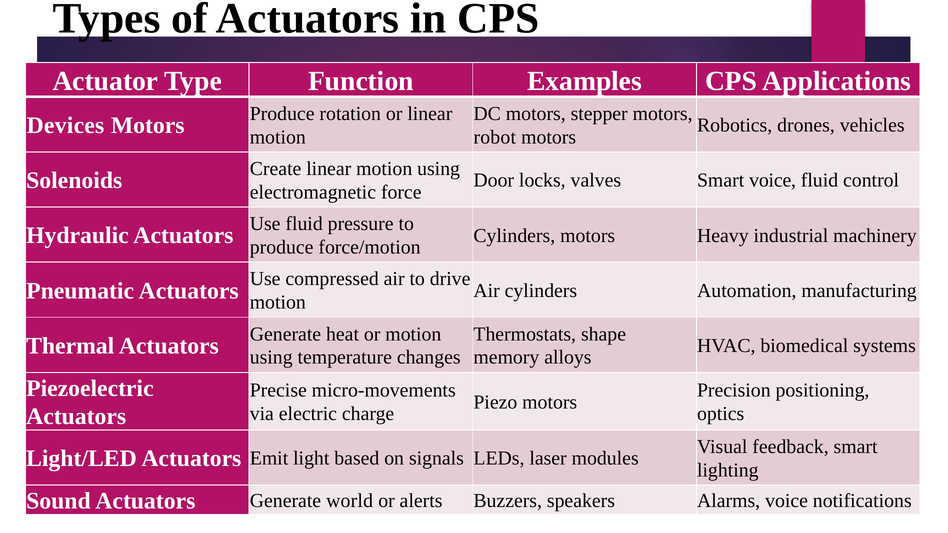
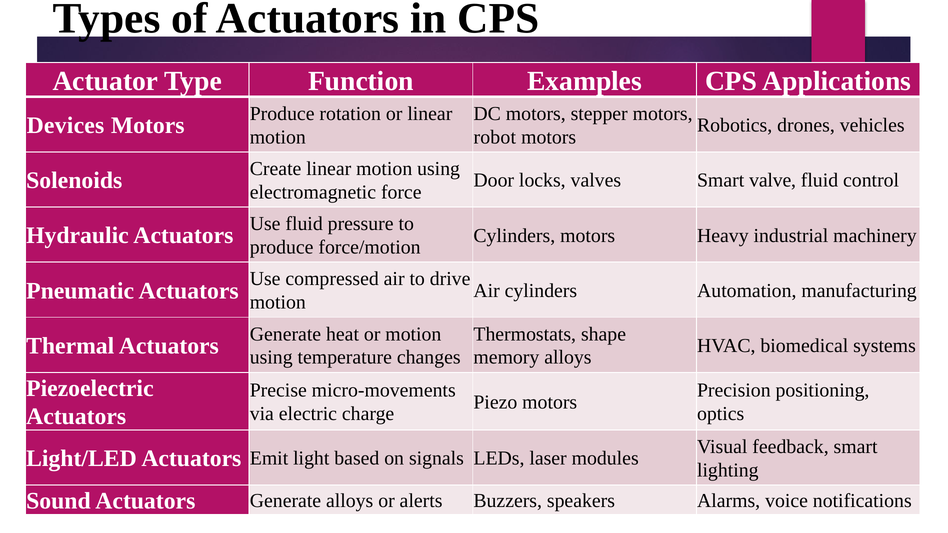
Smart voice: voice -> valve (773, 180)
Generate world: world -> alloys (350, 501)
